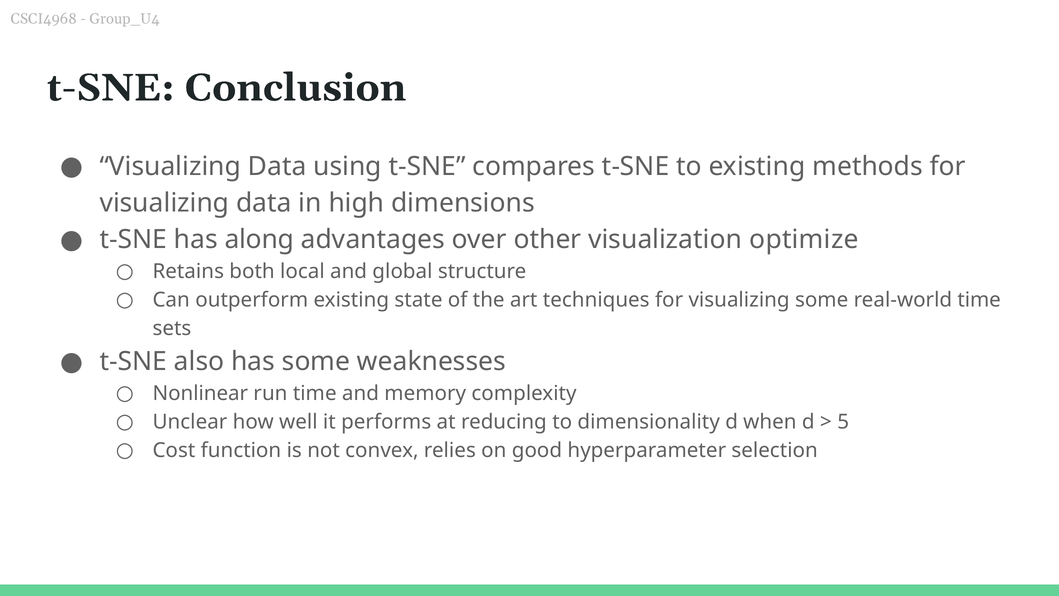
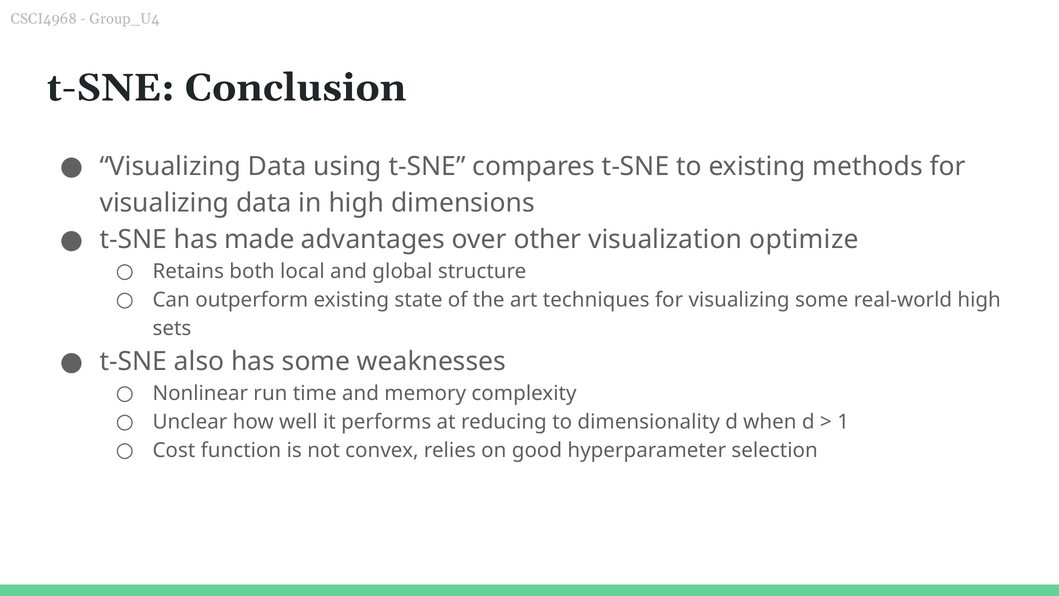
along: along -> made (259, 240)
real-world time: time -> high (979, 300)
5: 5 -> 1 (843, 422)
